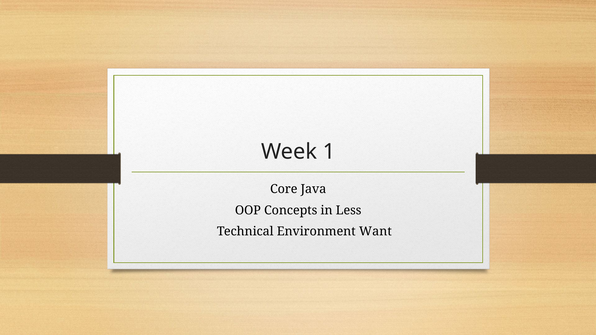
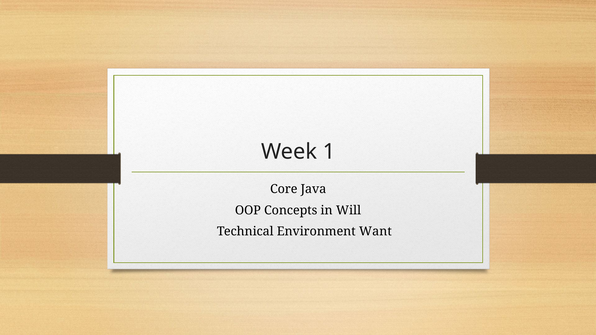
Less: Less -> Will (349, 211)
